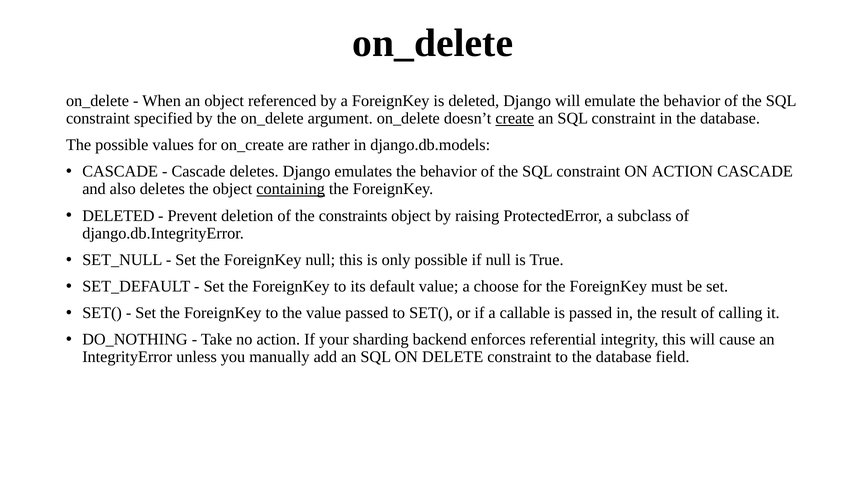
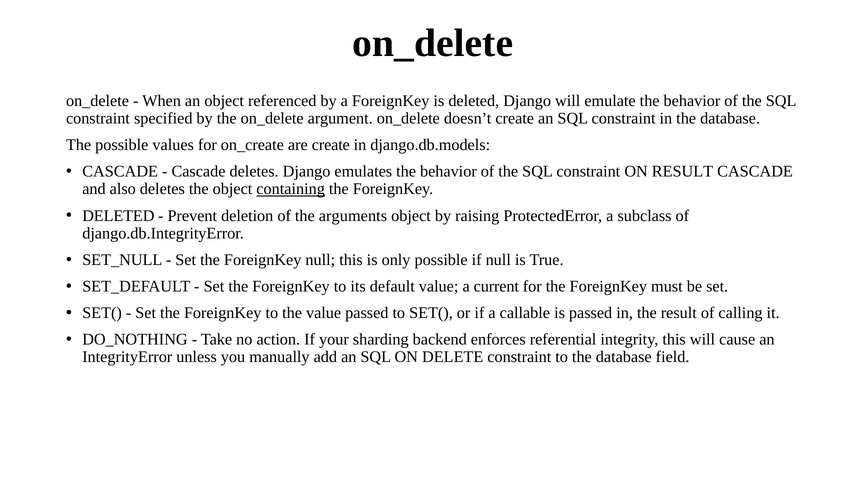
create underline: present -> none (515, 118)
are rather: rather -> create (331, 145)
ON ACTION: ACTION -> RESULT (682, 172)
constraints: constraints -> arguments (353, 216)
choose: choose -> current (496, 286)
